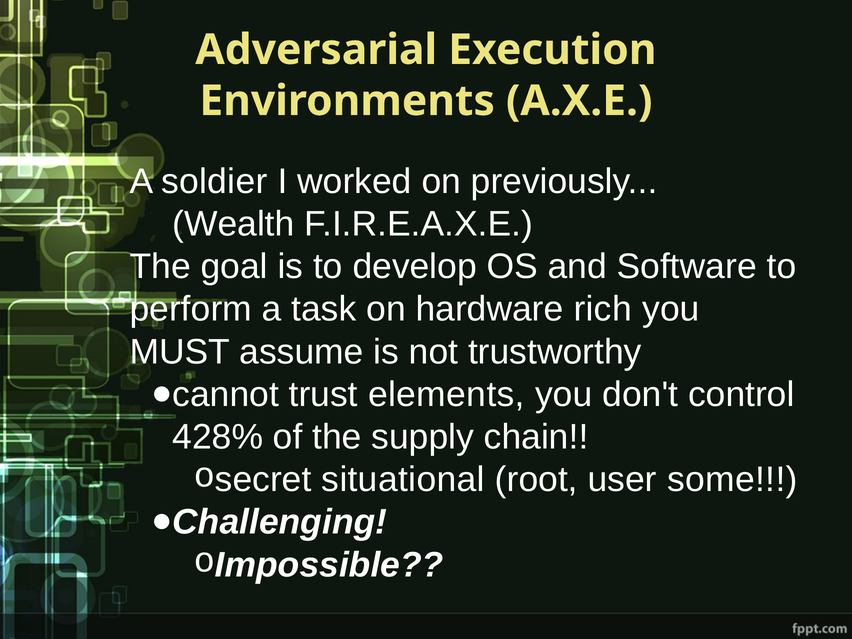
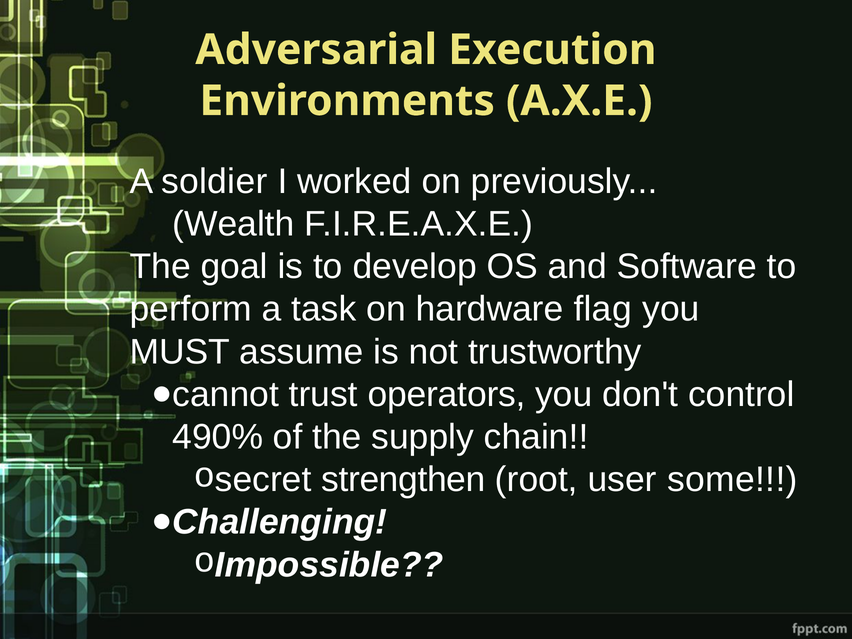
rich: rich -> flag (603, 309)
elements: elements -> operators (447, 394)
428%: 428% -> 490% (218, 437)
situational: situational -> strengthen (403, 480)
